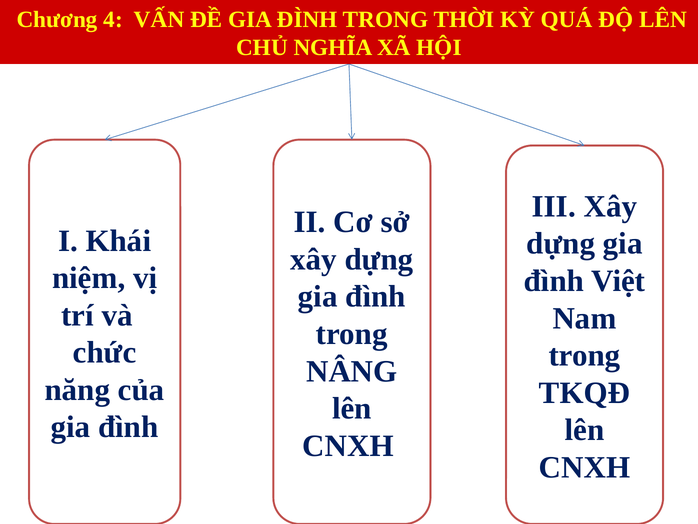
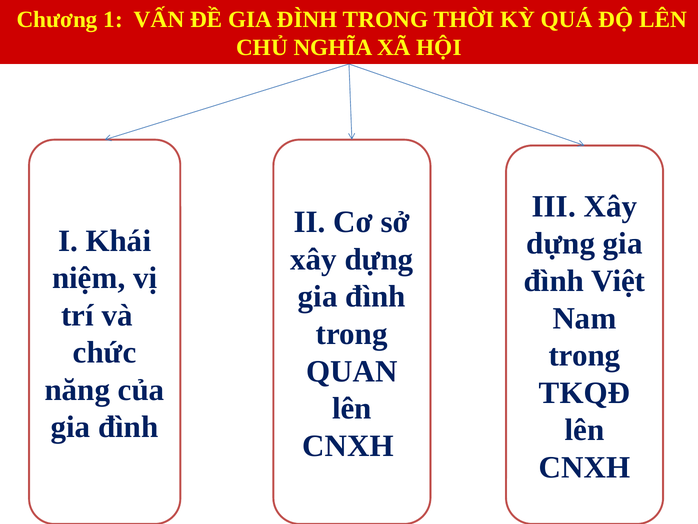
4: 4 -> 1 (113, 20)
NÂNG: NÂNG -> QUAN (352, 371)
